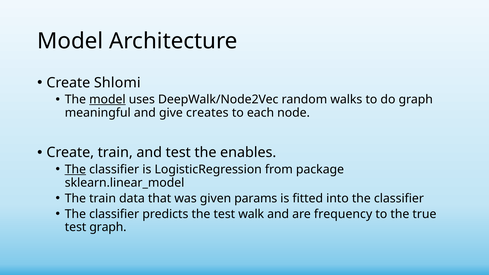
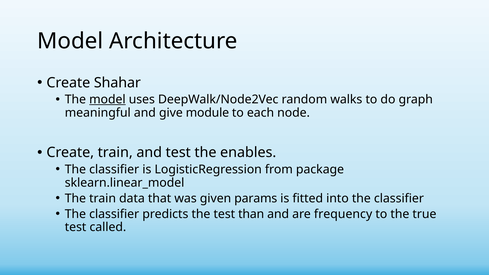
Shlomi: Shlomi -> Shahar (117, 83)
creates: creates -> module (207, 113)
The underline: present -> none (75, 169)
walk: walk -> than (251, 214)
test graph: graph -> called (108, 227)
